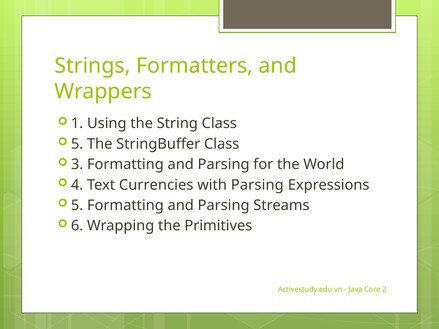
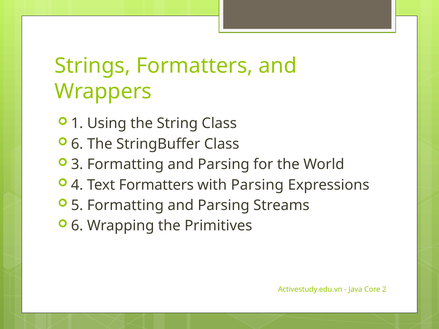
5: 5 -> 6 (77, 144)
Text Currencies: Currencies -> Formatters (156, 185)
